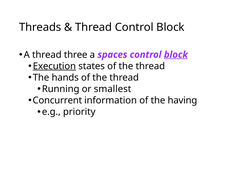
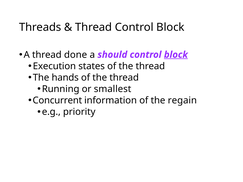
three: three -> done (76, 55)
spaces: spaces -> should (112, 55)
Execution underline: present -> none (54, 66)
having: having -> regain (182, 101)
